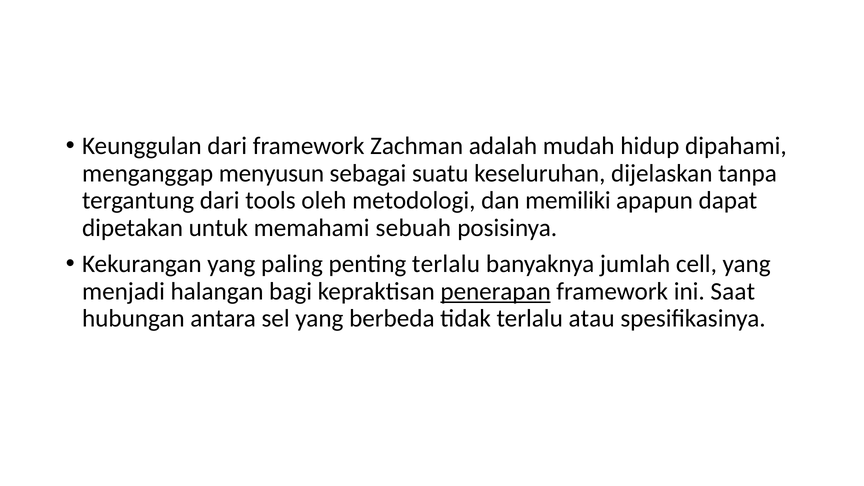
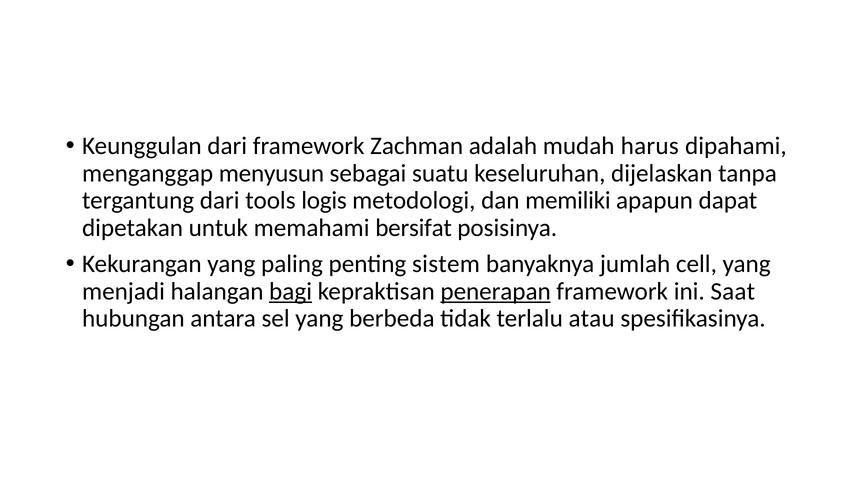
hidup: hidup -> harus (650, 146)
oleh: oleh -> logis (324, 201)
sebuah: sebuah -> bersifat (414, 228)
penting terlalu: terlalu -> sistem (446, 264)
bagi underline: none -> present (291, 291)
